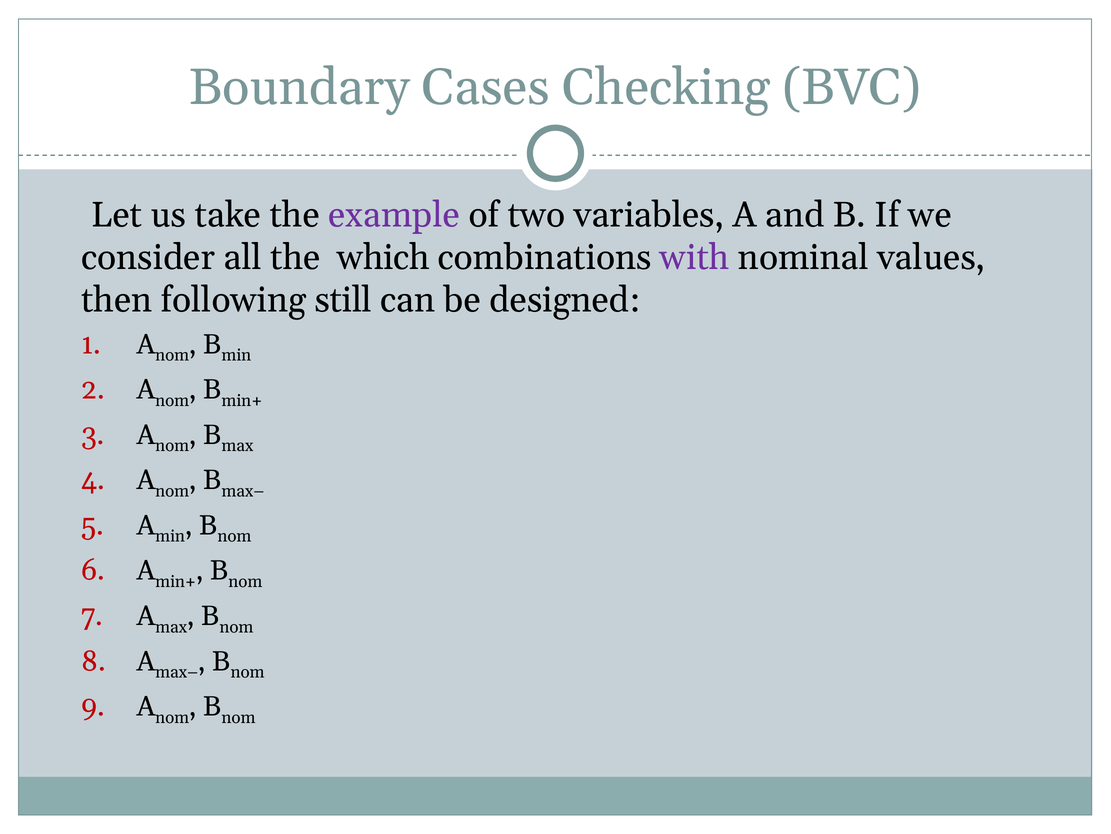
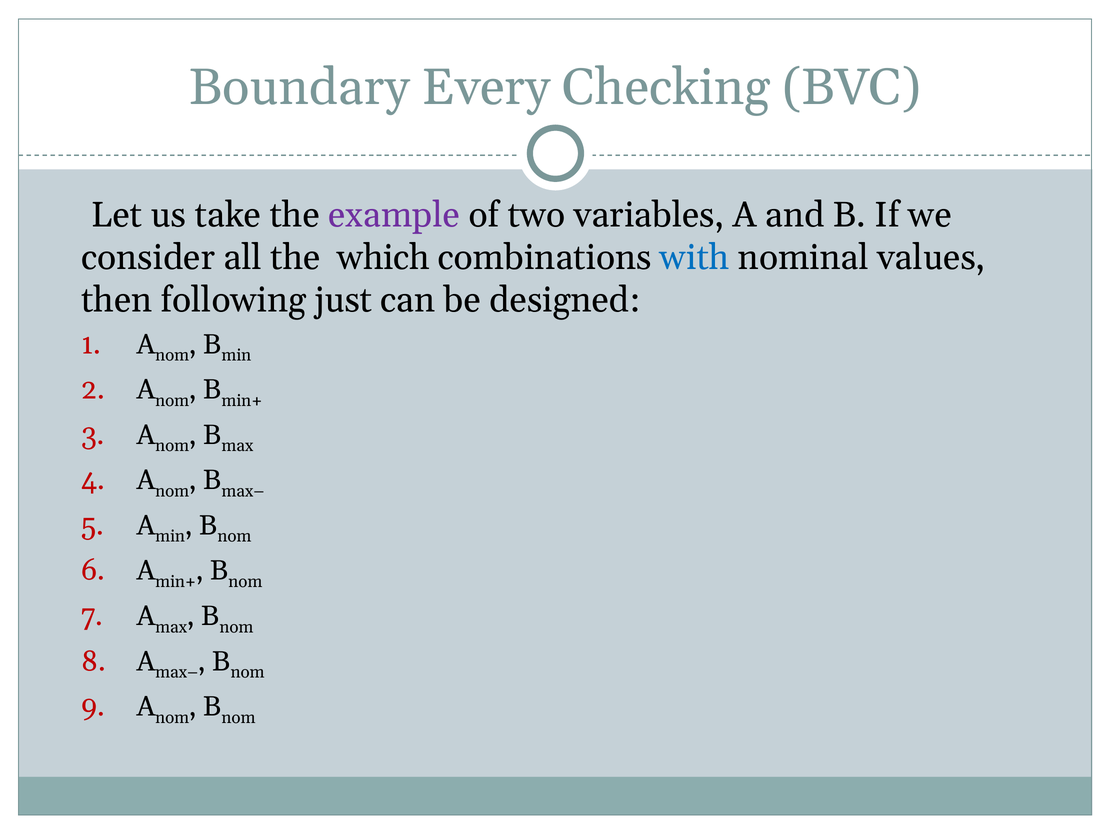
Cases: Cases -> Every (486, 87)
with colour: purple -> blue (695, 257)
still: still -> just (343, 300)
